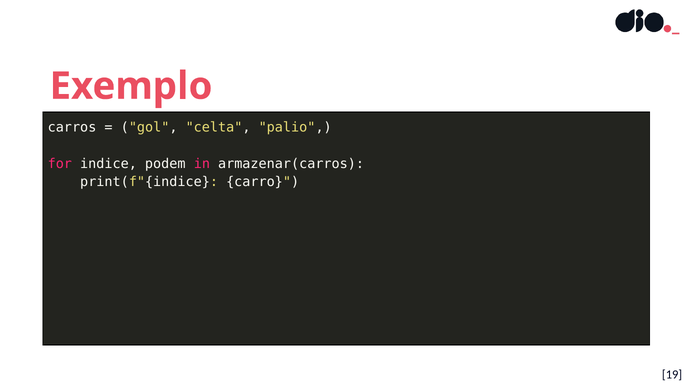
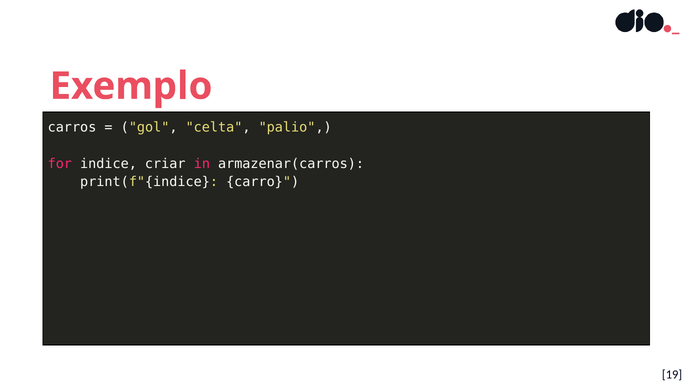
podem: podem -> criar (165, 164)
